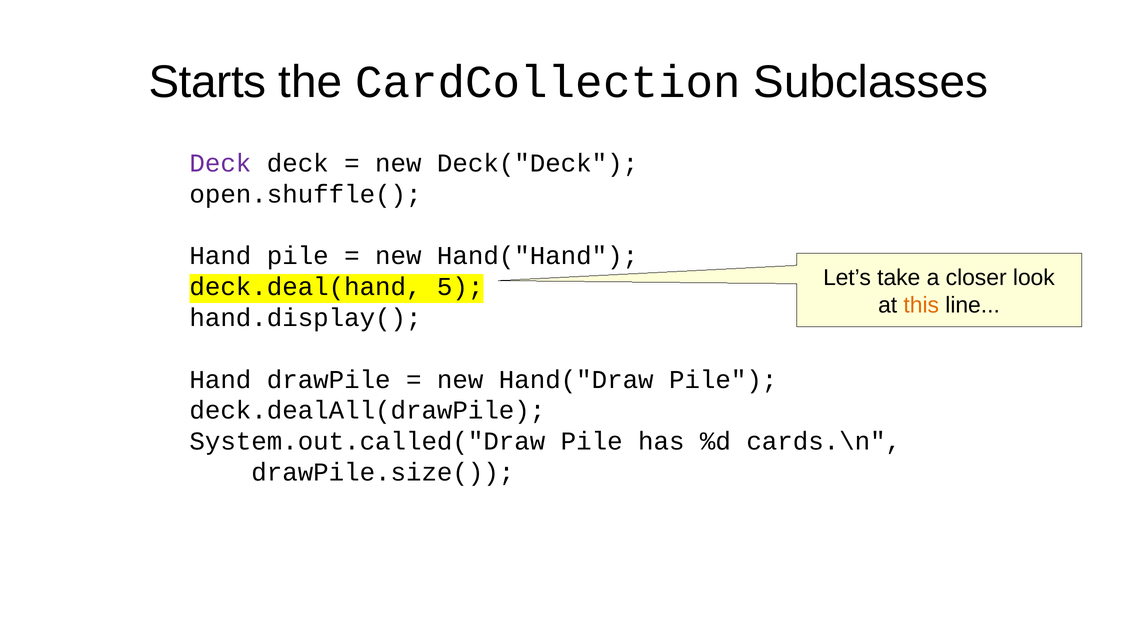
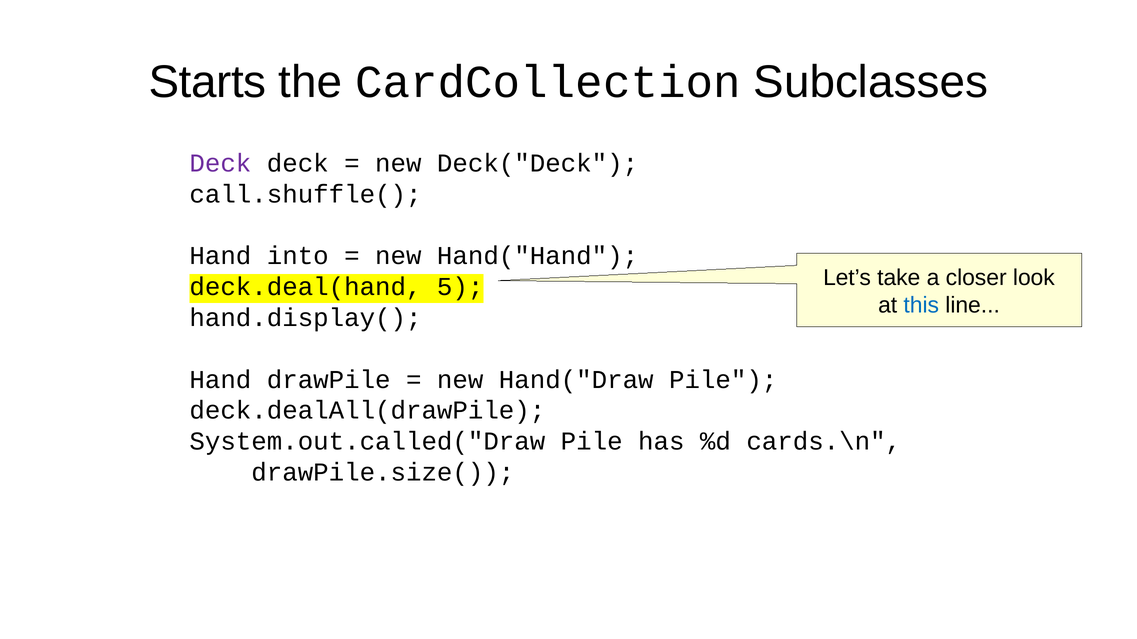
open.shuffle(: open.shuffle( -> call.shuffle( (305, 194)
Hand pile: pile -> into (298, 256)
this colour: orange -> blue (921, 305)
